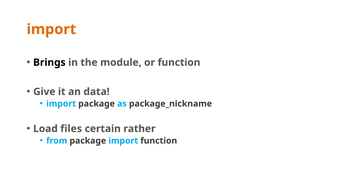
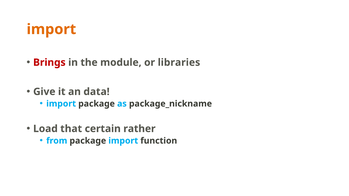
Brings colour: black -> red (49, 63)
or function: function -> libraries (179, 63)
files: files -> that (71, 129)
